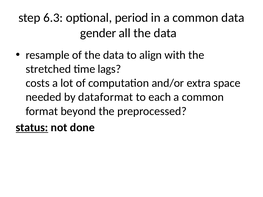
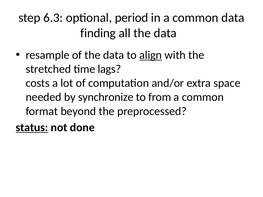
gender: gender -> finding (98, 33)
align underline: none -> present (151, 55)
dataformat: dataformat -> synchronize (106, 97)
each: each -> from (160, 97)
